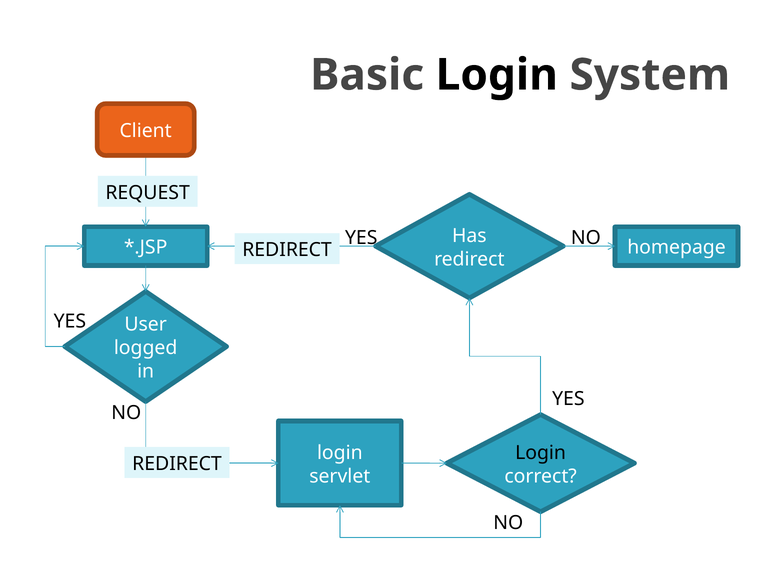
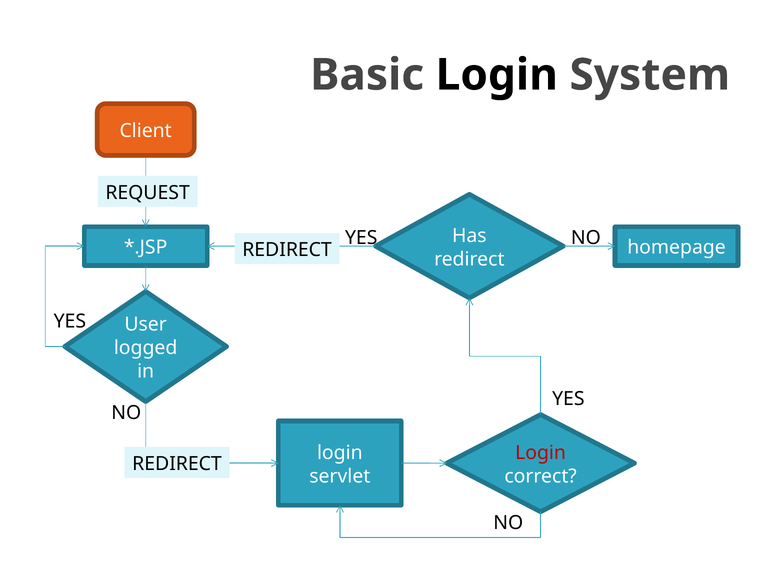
Login colour: black -> red (541, 453)
